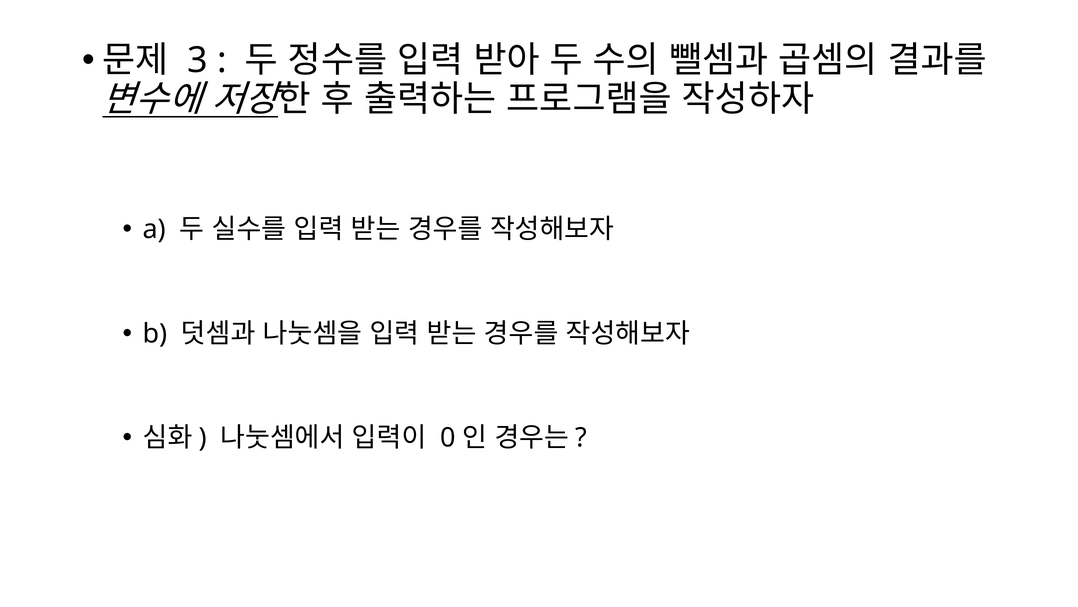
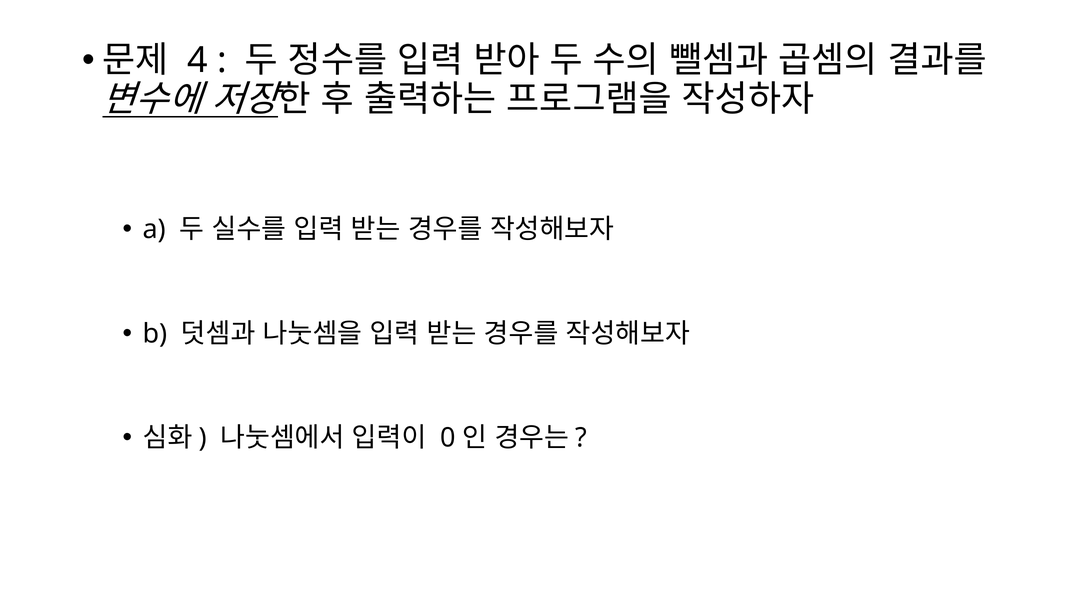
3: 3 -> 4 (198, 60)
